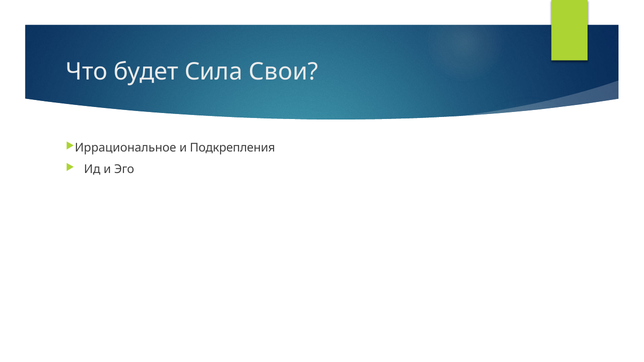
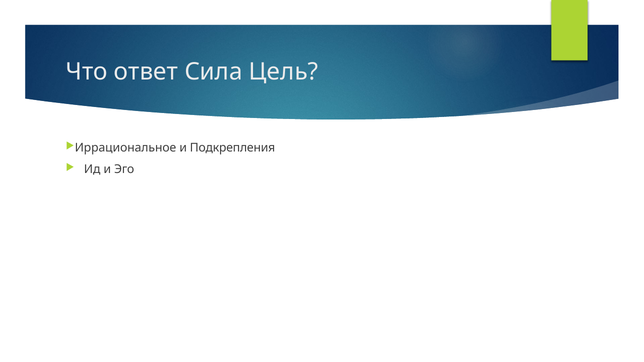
будет: будет -> ответ (146, 72)
Свои: Свои -> Цель (284, 72)
